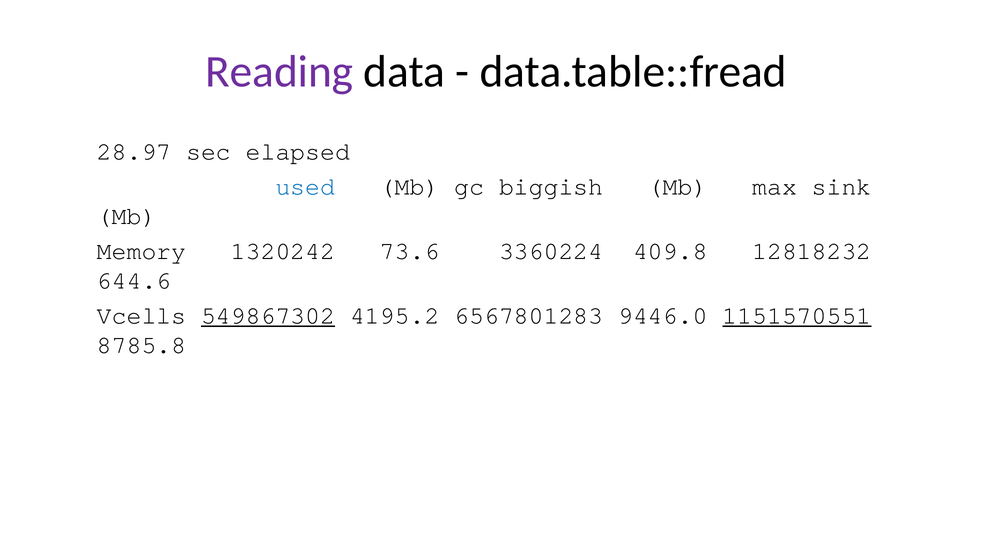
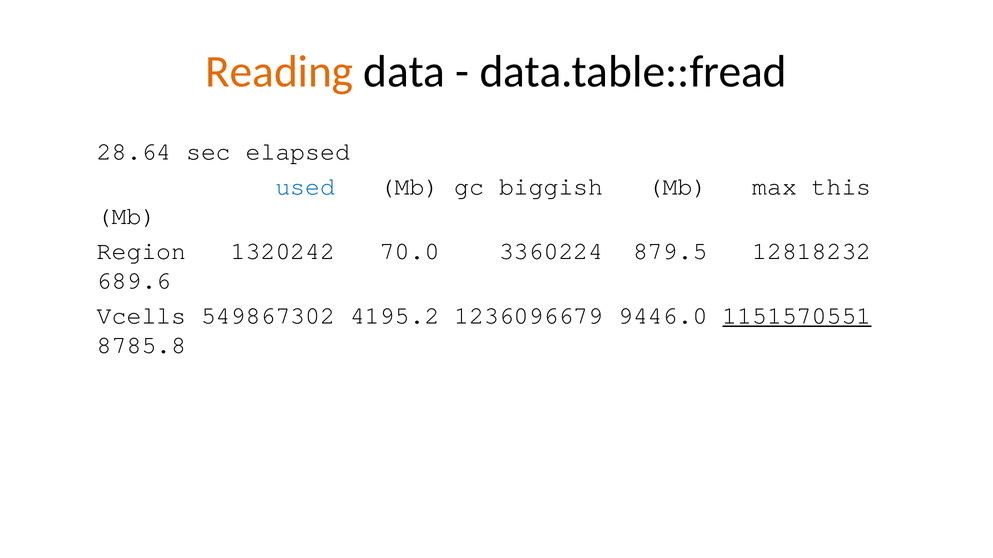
Reading colour: purple -> orange (279, 72)
28.97: 28.97 -> 28.64 (134, 152)
sink: sink -> this (842, 187)
Memory: Memory -> Region (142, 251)
73.6: 73.6 -> 70.0 (410, 251)
409.8: 409.8 -> 879.5 (670, 251)
644.6: 644.6 -> 689.6 (134, 281)
549867302 underline: present -> none (268, 316)
6567801283: 6567801283 -> 1236096679 (529, 316)
